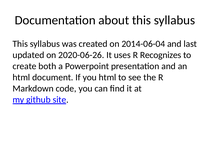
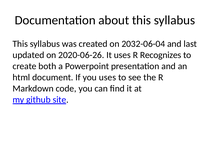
2014-06-04: 2014-06-04 -> 2032-06-04 (143, 44)
you html: html -> uses (107, 78)
